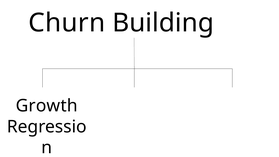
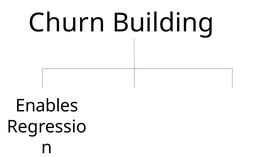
Growth: Growth -> Enables (47, 106)
